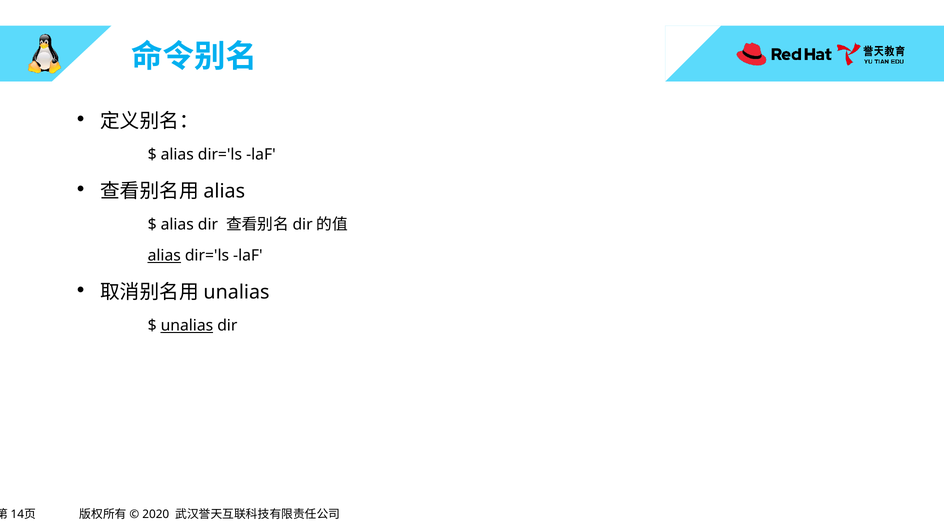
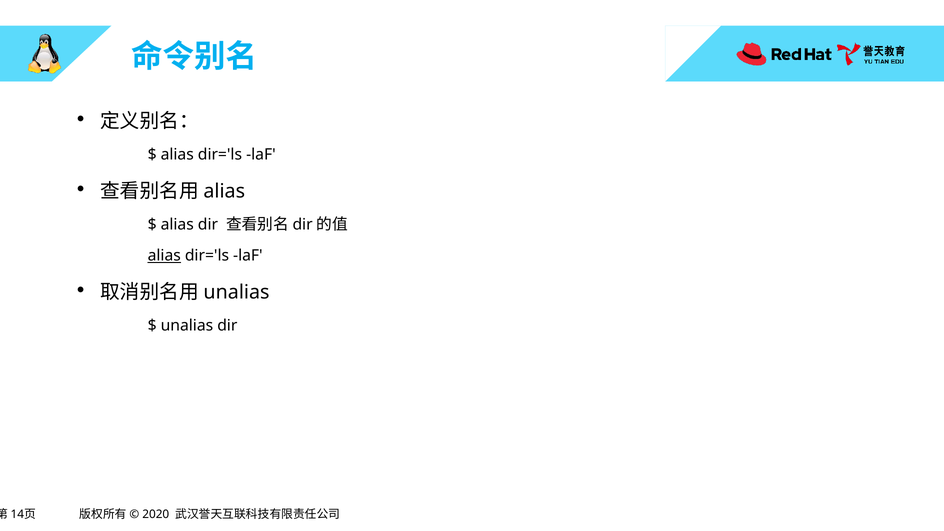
unalias underline: present -> none (187, 326)
